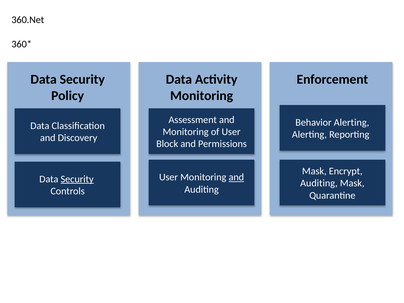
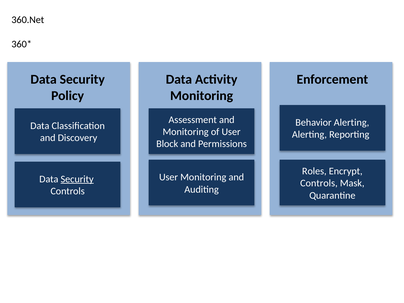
Mask: Mask -> Roles (314, 171)
and underline: present -> none (236, 177)
Auditing: Auditing -> Controls (319, 183)
